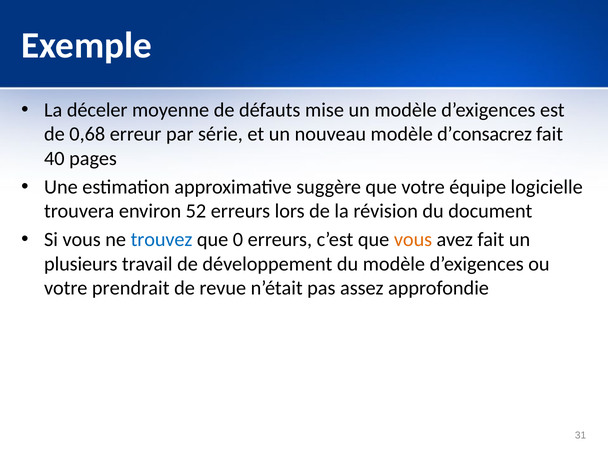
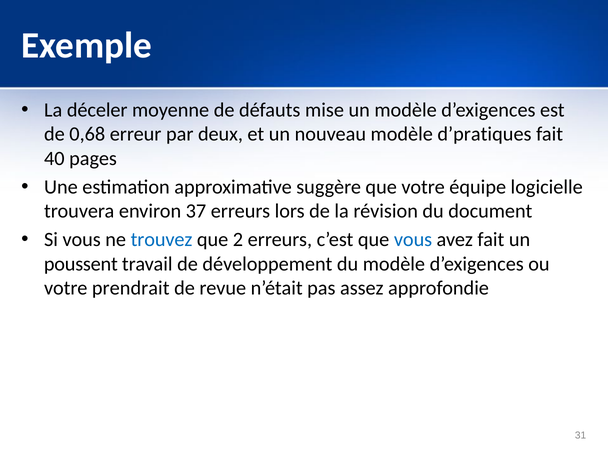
série: série -> deux (220, 134)
d’consacrez: d’consacrez -> d’pratiques (484, 134)
52: 52 -> 37 (196, 211)
0: 0 -> 2 (238, 240)
vous colour: orange -> blue (413, 240)
plusieurs: plusieurs -> poussent (81, 264)
